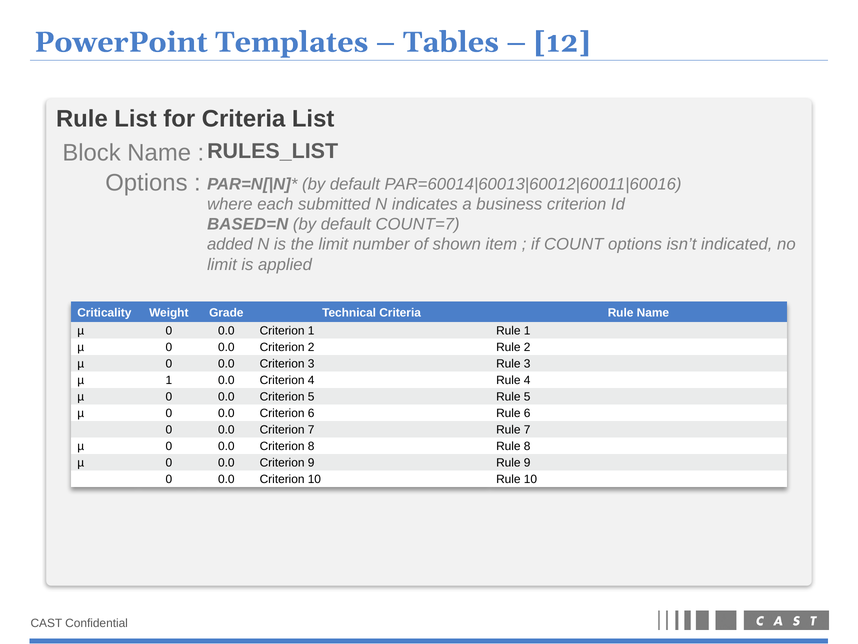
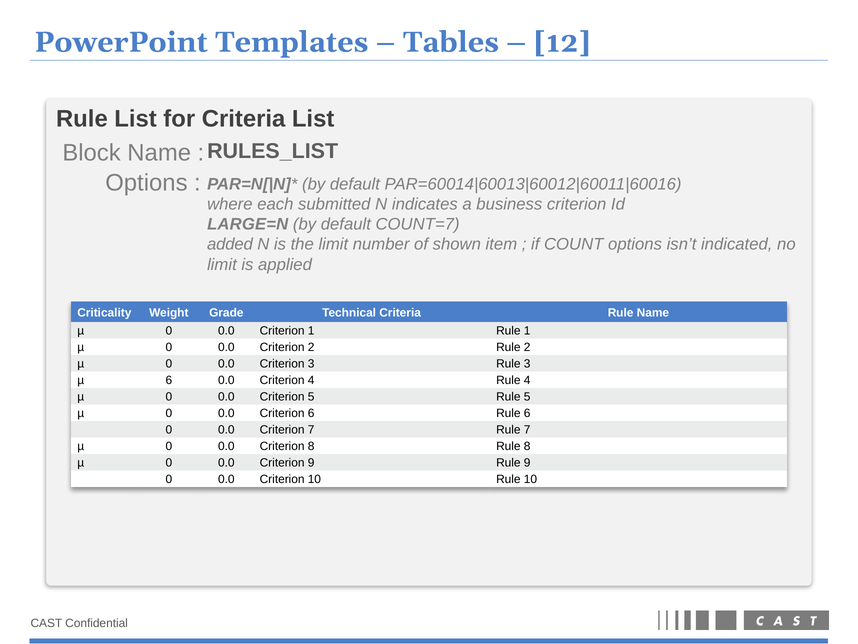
BASED=N: BASED=N -> LARGE=N (248, 224)
µ 1: 1 -> 6 (169, 380)
